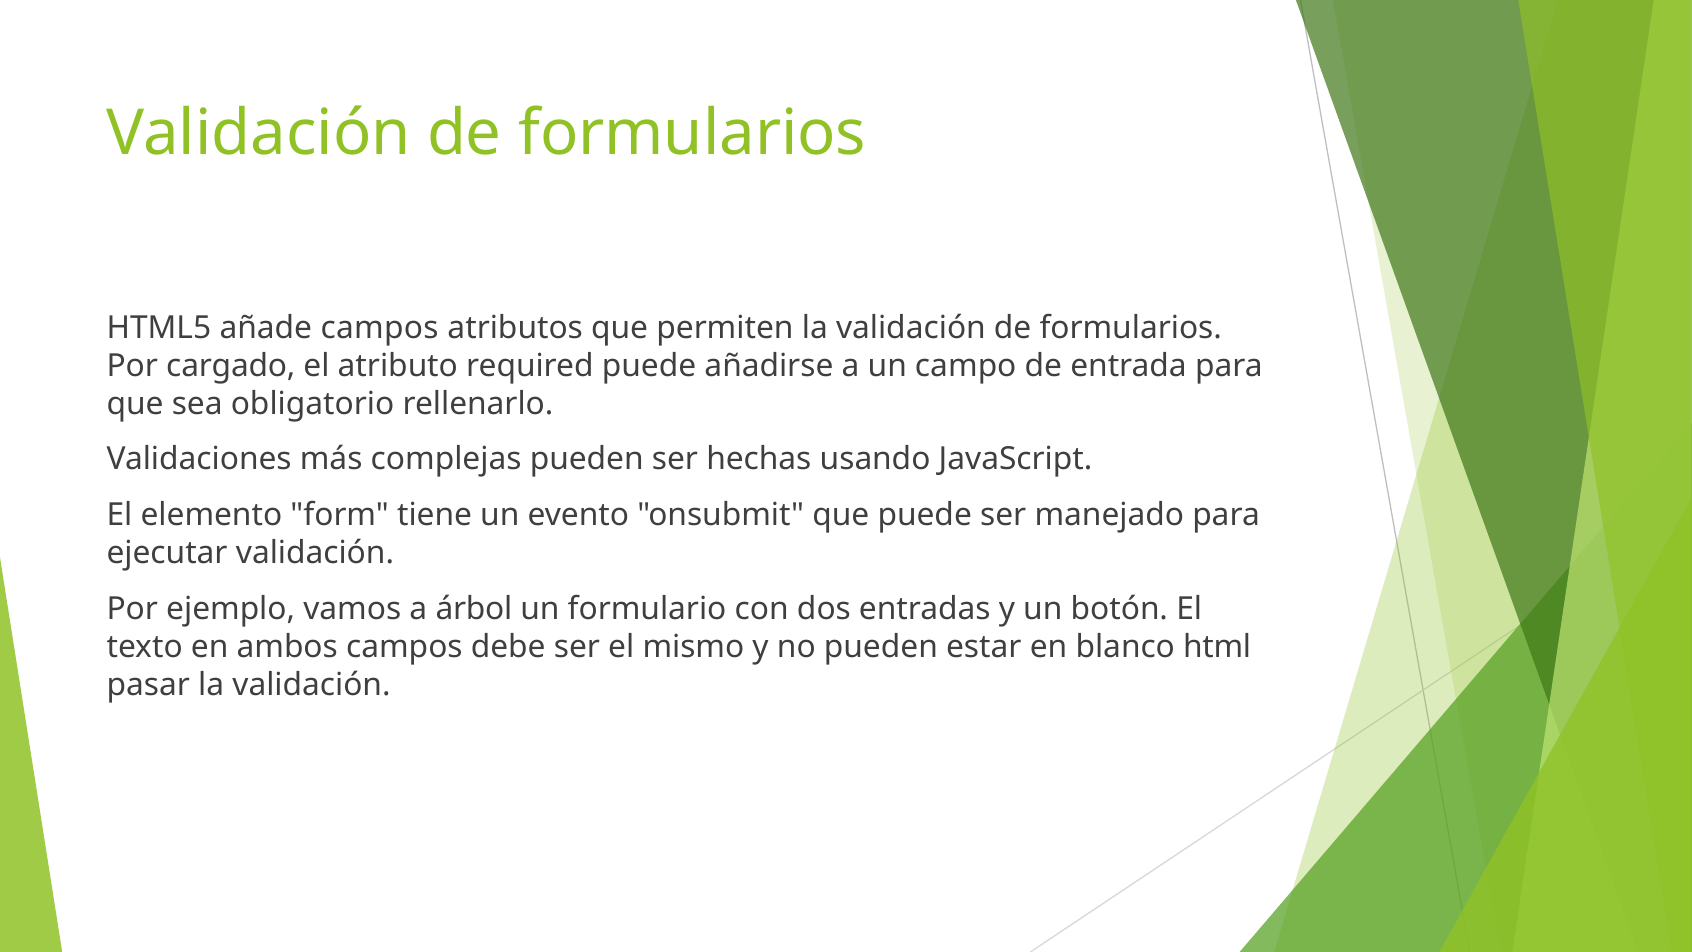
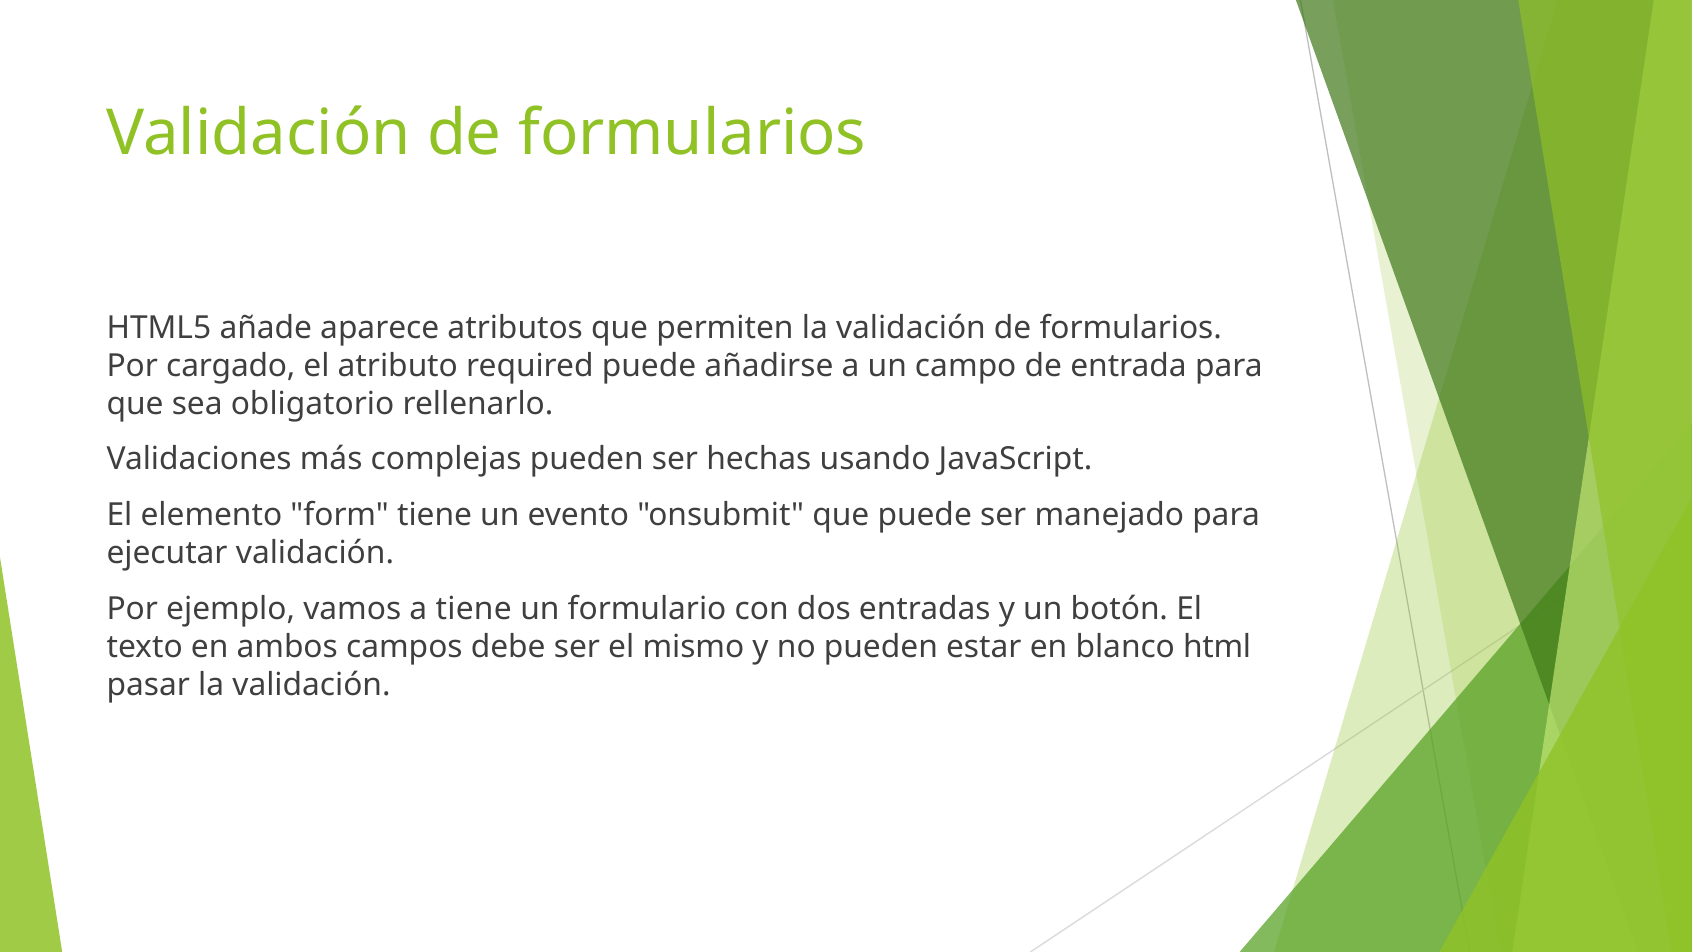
añade campos: campos -> aparece (380, 327)
a árbol: árbol -> tiene (474, 609)
